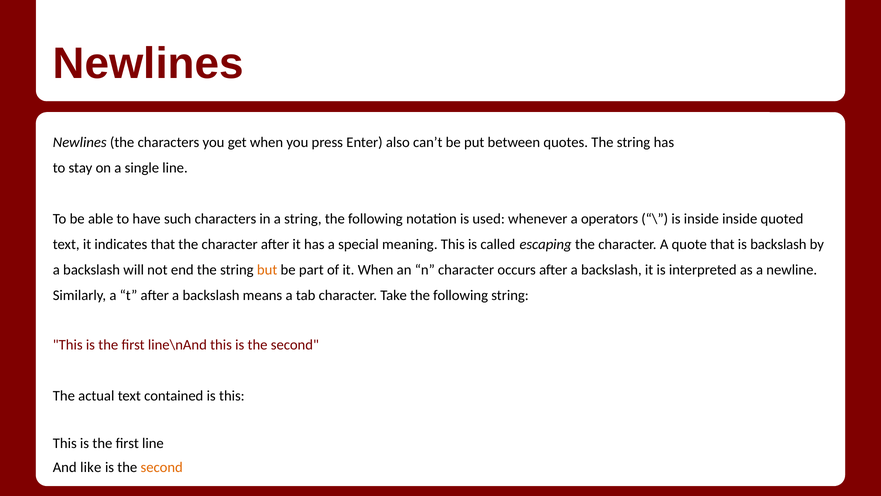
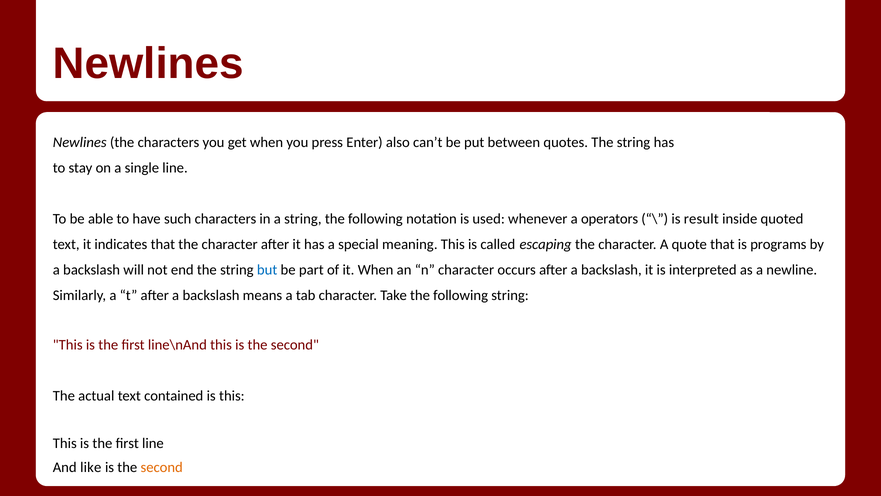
is inside: inside -> result (701, 219)
is backslash: backslash -> programs (778, 244)
but colour: orange -> blue (267, 270)
